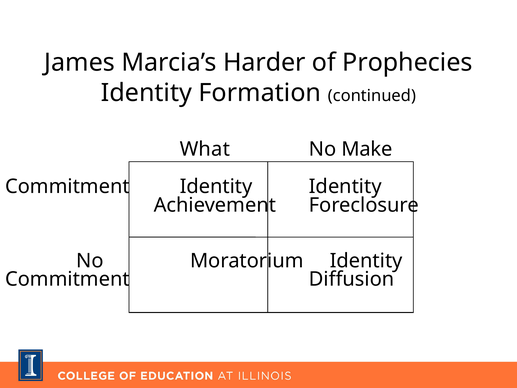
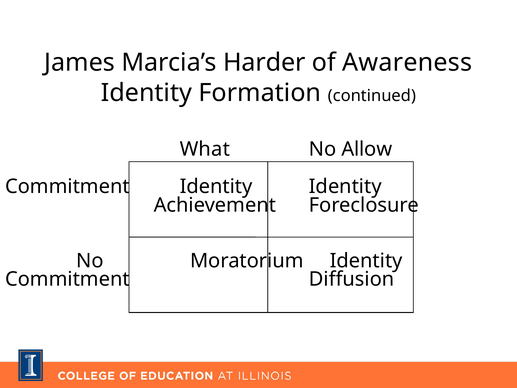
Prophecies: Prophecies -> Awareness (407, 62)
Make: Make -> Allow (367, 149)
